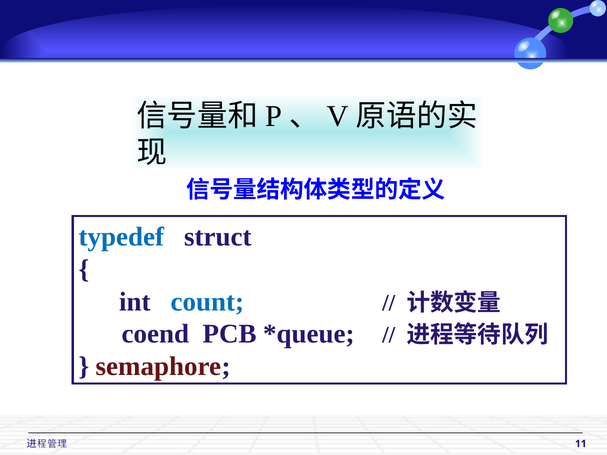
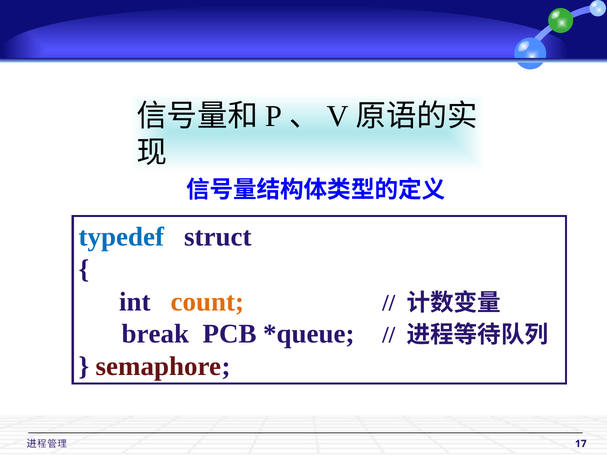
count colour: blue -> orange (207, 302)
coend: coend -> break (156, 334)
11: 11 -> 17 (581, 444)
